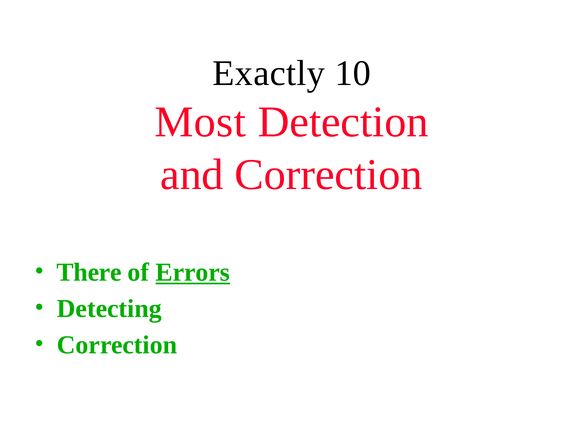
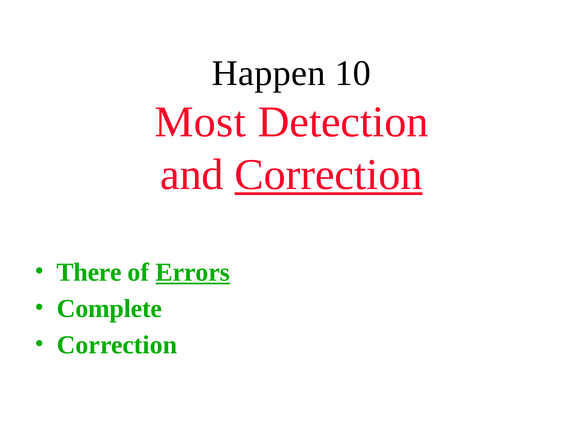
Exactly: Exactly -> Happen (269, 73)
Correction underline: none -> present (329, 175)
Detecting: Detecting -> Complete (109, 309)
